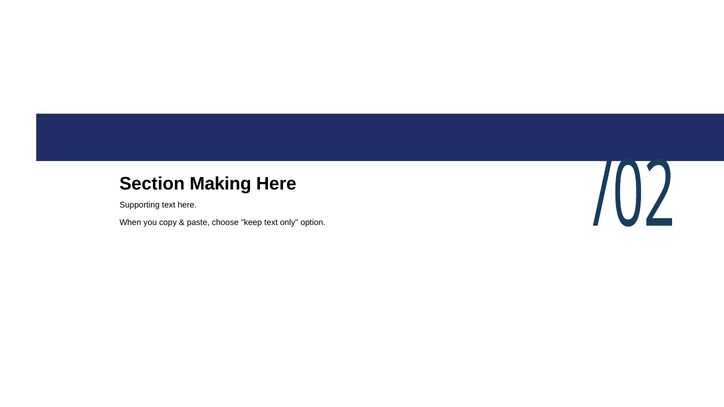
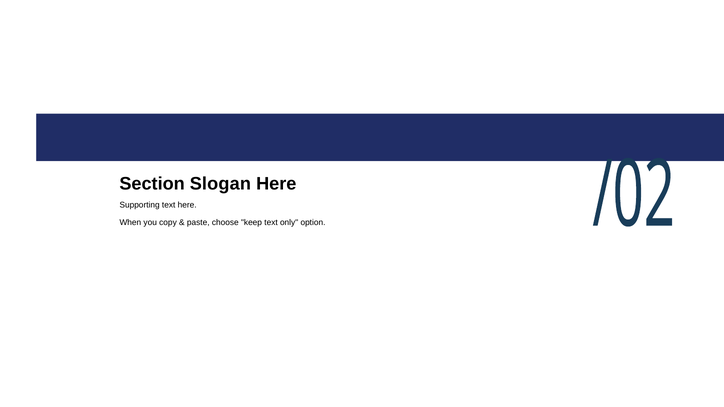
Making: Making -> Slogan (220, 184)
